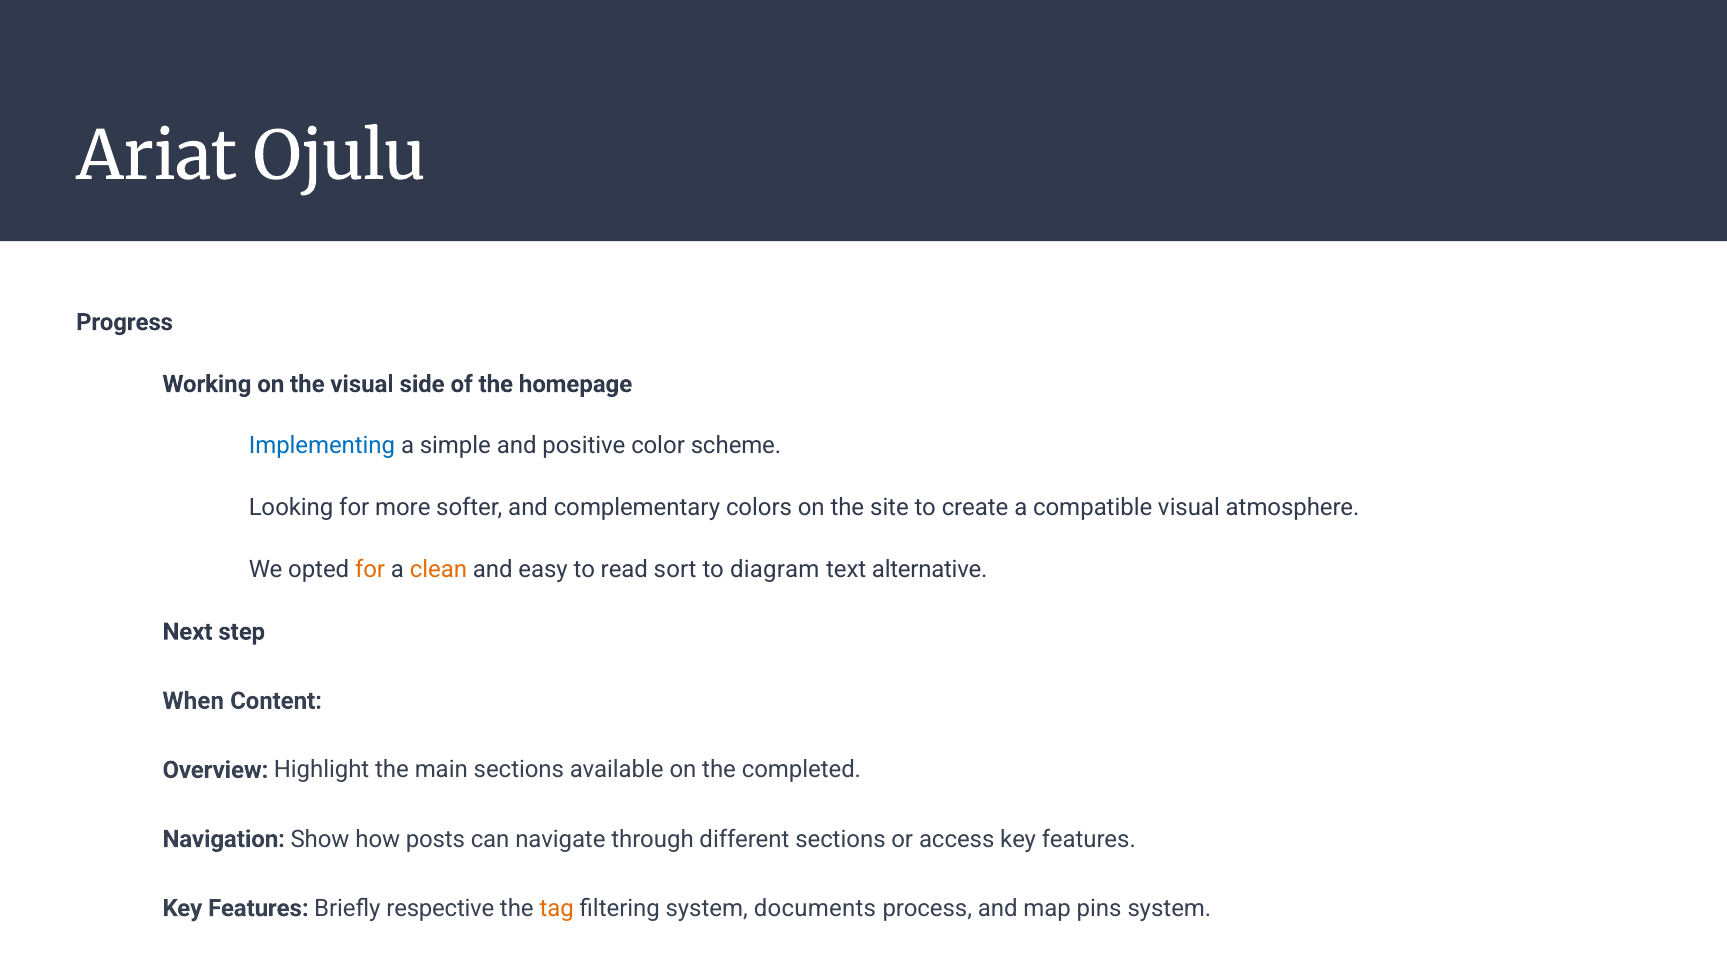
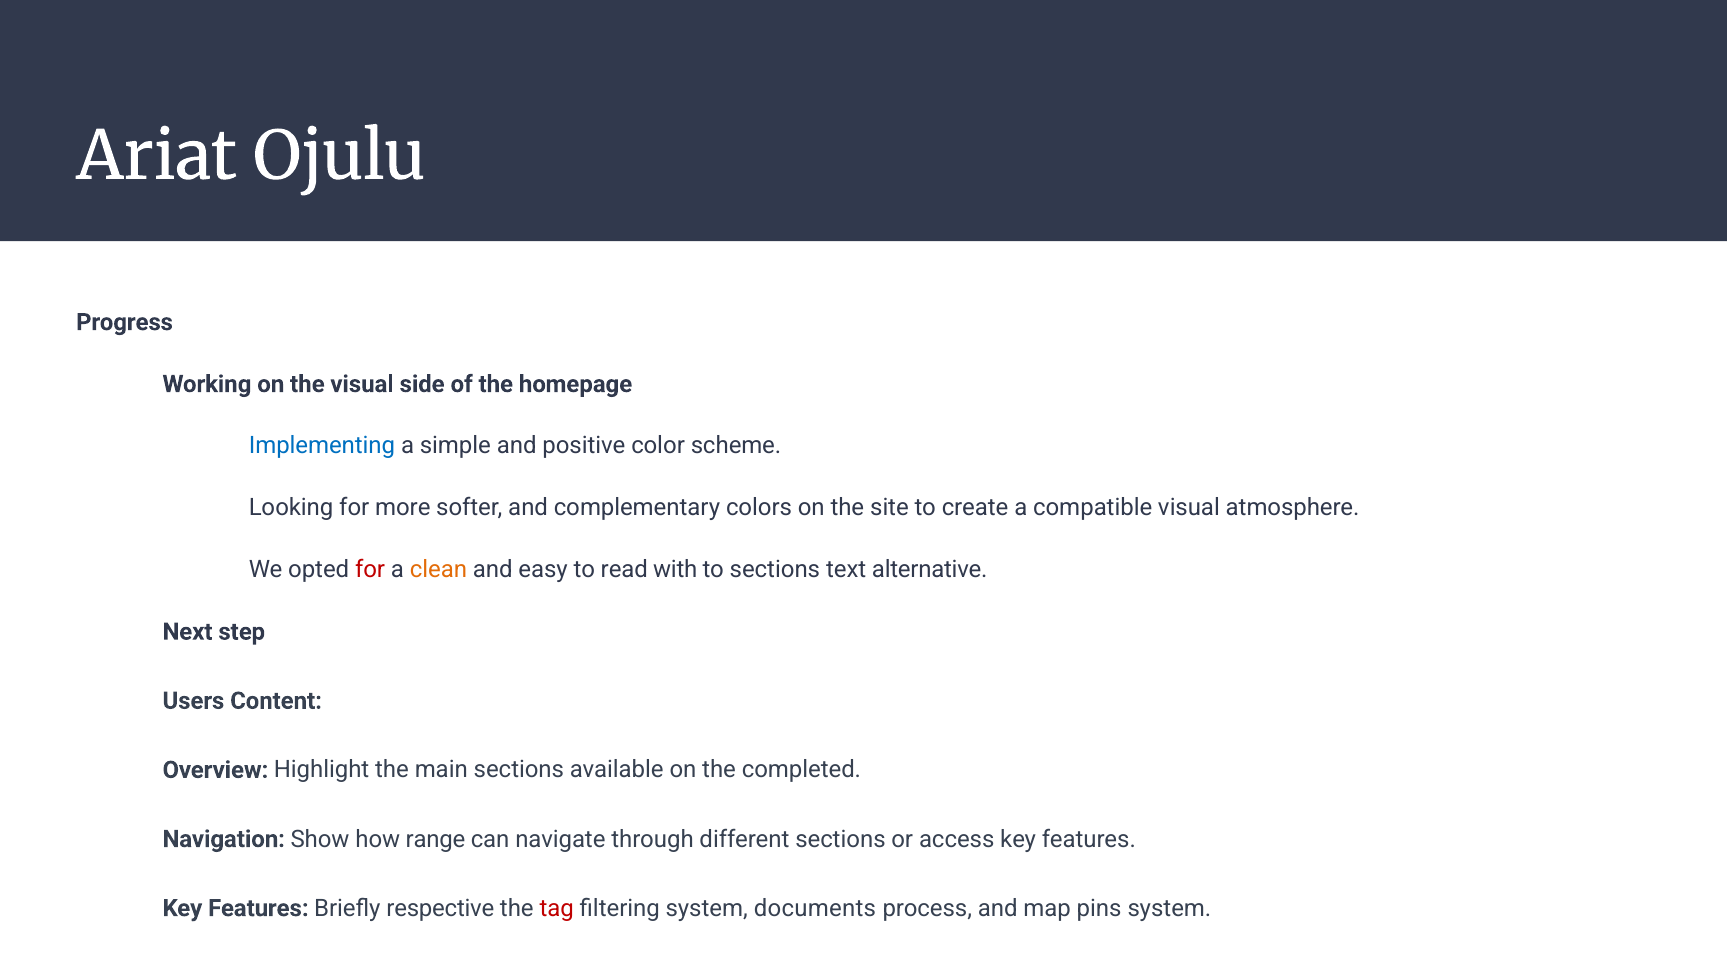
for colour: orange -> red (370, 570)
sort: sort -> with (675, 570)
to diagram: diagram -> sections (775, 570)
When: When -> Users (193, 700)
posts: posts -> range (435, 839)
tag colour: orange -> red (557, 908)
